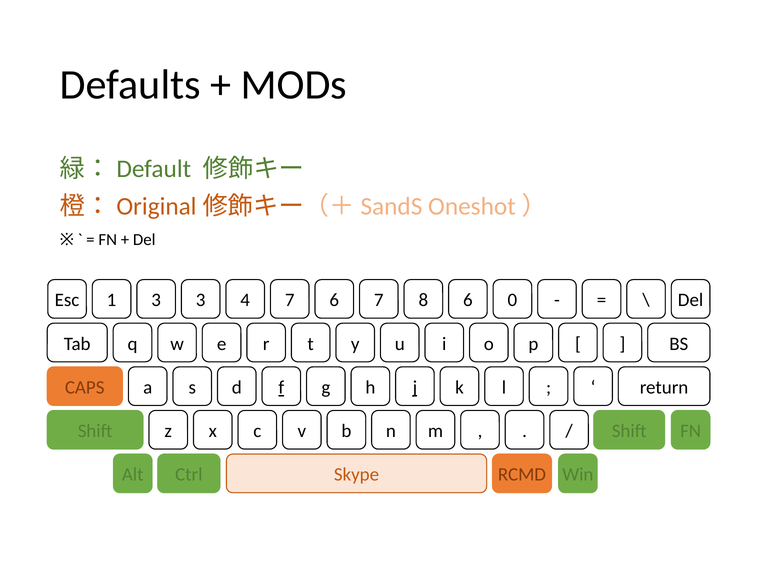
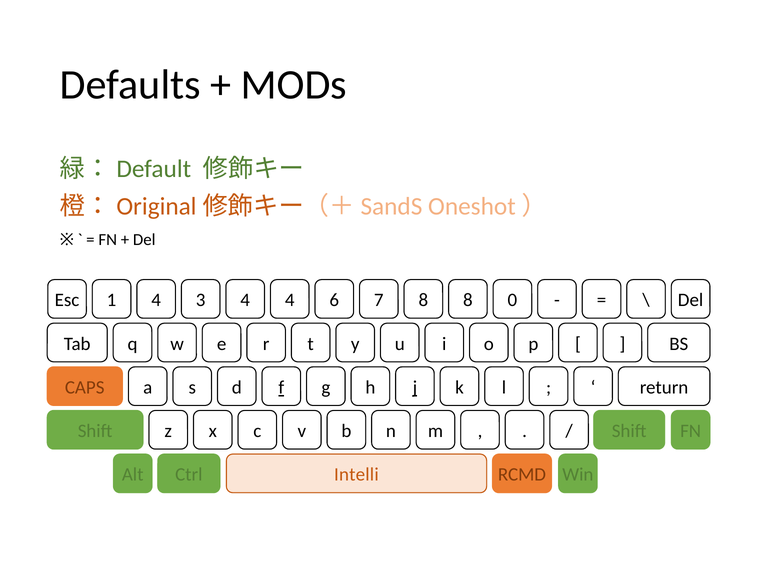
1 3: 3 -> 4 (156, 300)
4 7: 7 -> 4 (290, 300)
8 6: 6 -> 8 (468, 300)
Skype: Skype -> Intelli (356, 475)
